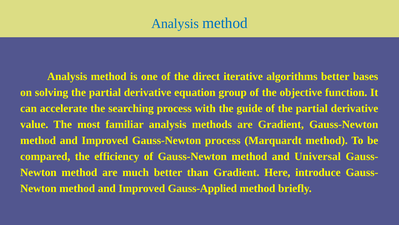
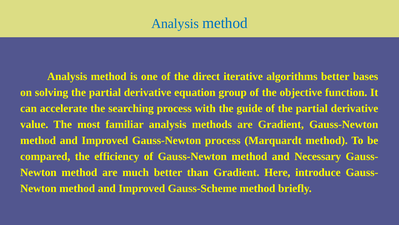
Universal: Universal -> Necessary (318, 156)
Gauss-Applied: Gauss-Applied -> Gauss-Scheme (202, 188)
